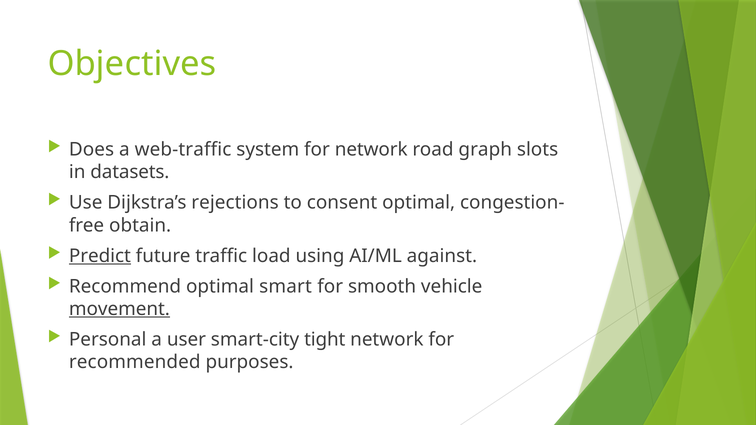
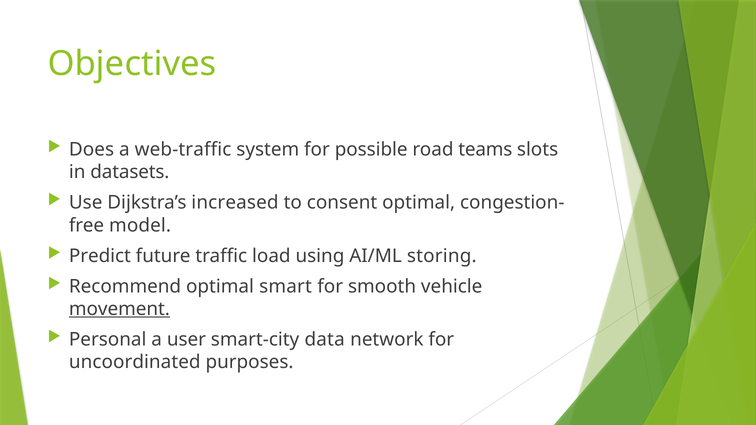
for network: network -> possible (371, 149)
graph: graph -> teams (485, 149)
rejections: rejections -> increased (235, 203)
obtain: obtain -> model (140, 225)
Predict underline: present -> none (100, 256)
against: against -> storing (442, 256)
tight: tight -> data (325, 340)
recommended: recommended -> uncoordinated (135, 362)
